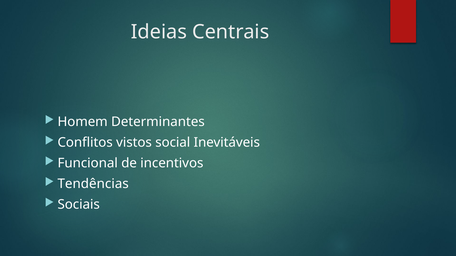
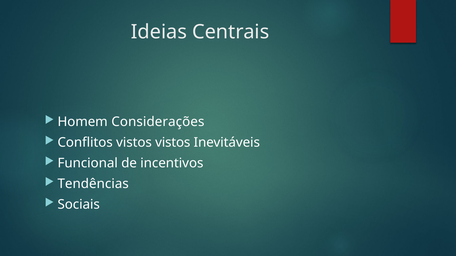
Determinantes: Determinantes -> Considerações (158, 122)
vistos social: social -> vistos (173, 143)
